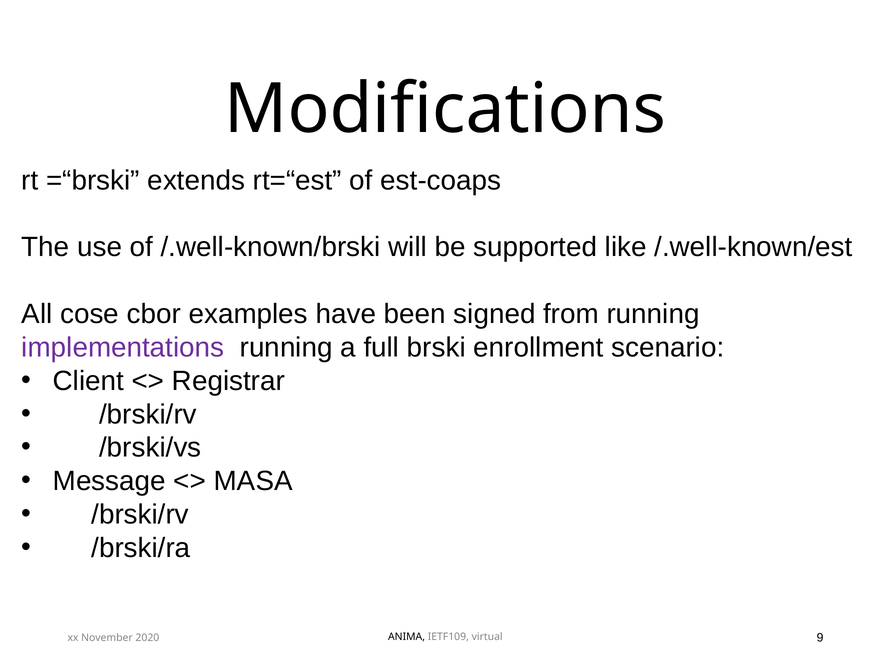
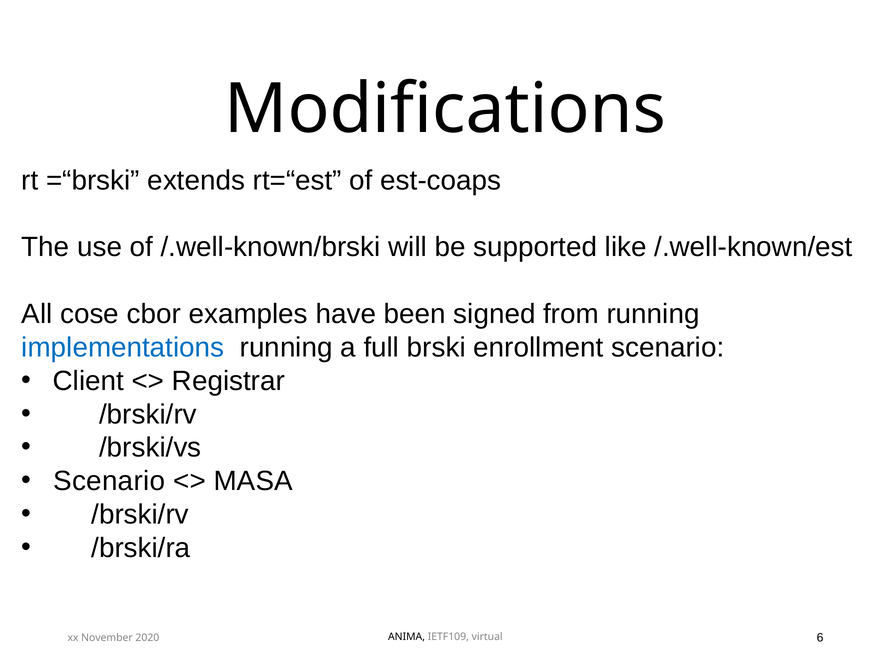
implementations colour: purple -> blue (123, 348)
Message: Message -> Scenario (109, 481)
9: 9 -> 6 (820, 638)
